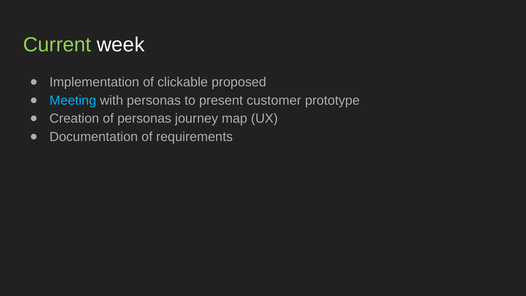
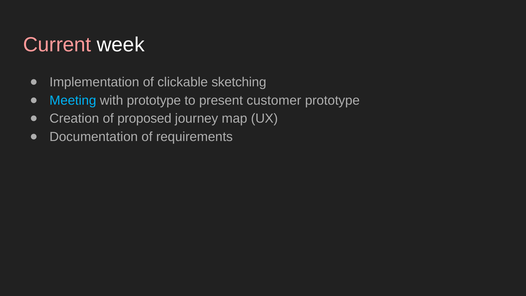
Current colour: light green -> pink (57, 45)
proposed: proposed -> sketching (239, 82)
with personas: personas -> prototype (154, 100)
of personas: personas -> proposed (144, 119)
